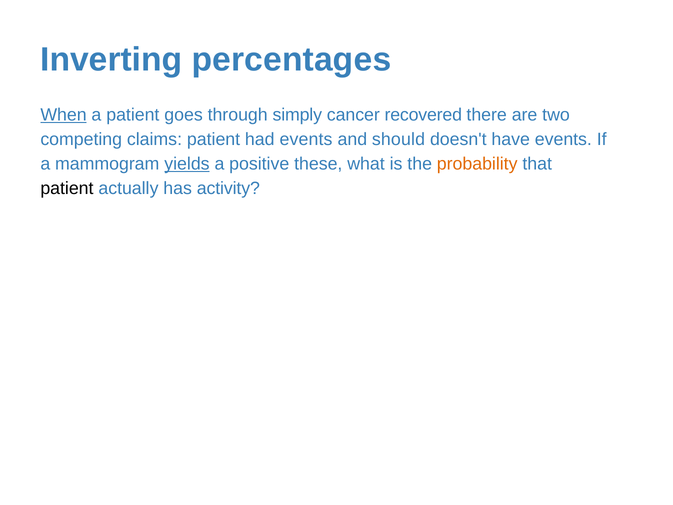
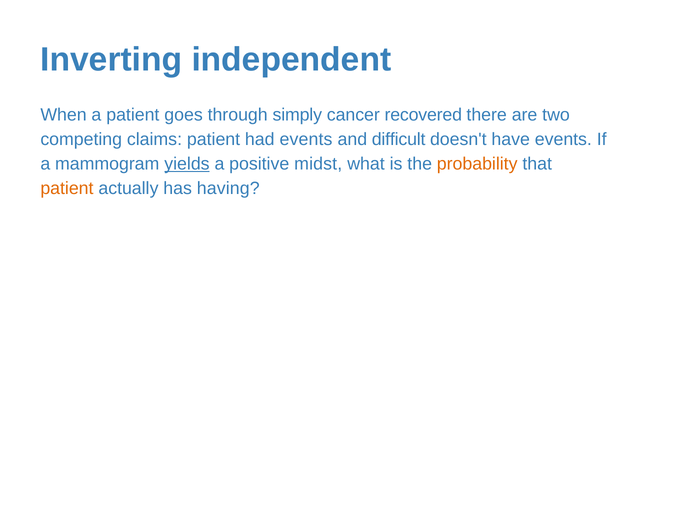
percentages: percentages -> independent (291, 60)
When underline: present -> none (64, 115)
should: should -> difficult (399, 139)
these: these -> midst (318, 164)
patient colour: black -> orange (67, 188)
activity: activity -> having (228, 188)
